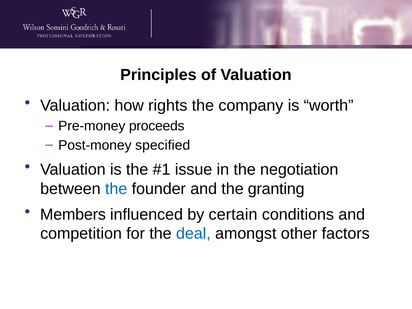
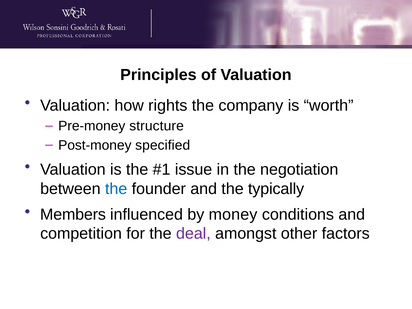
proceeds: proceeds -> structure (157, 126)
granting: granting -> typically (276, 189)
certain: certain -> money (233, 214)
deal colour: blue -> purple (193, 234)
